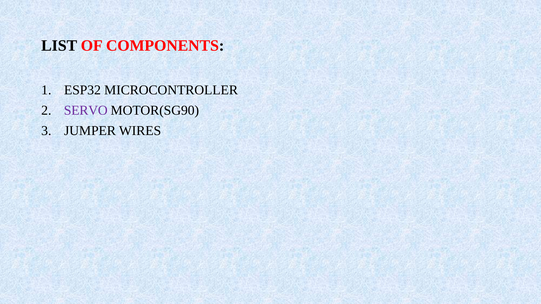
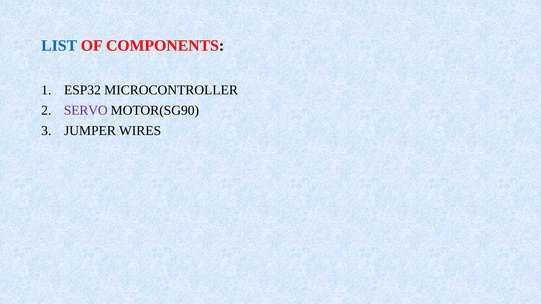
LIST colour: black -> blue (59, 46)
